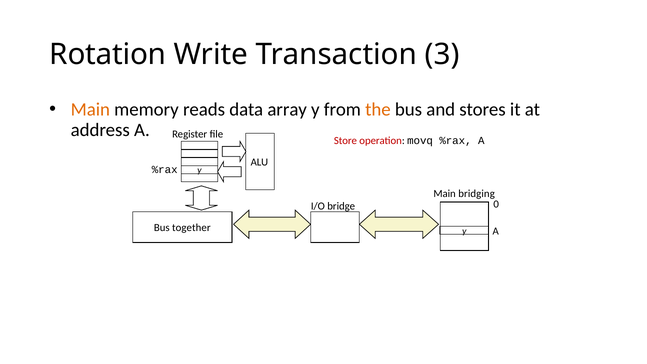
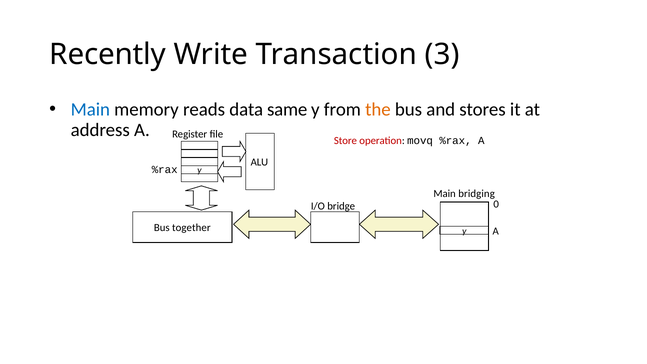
Rotation: Rotation -> Recently (108, 54)
Main colour: orange -> blue (90, 109)
array: array -> same (287, 109)
